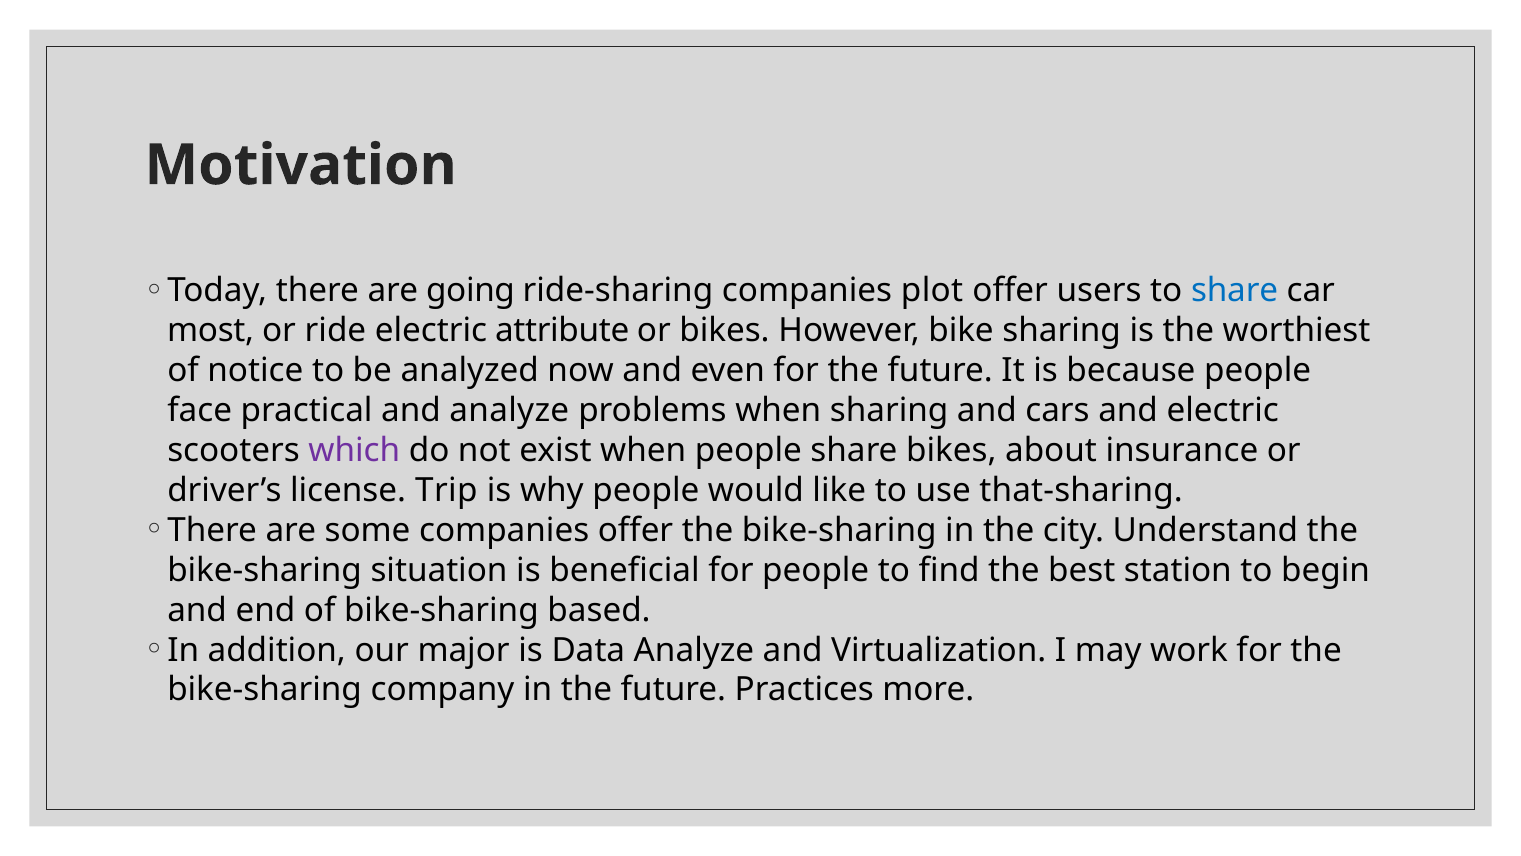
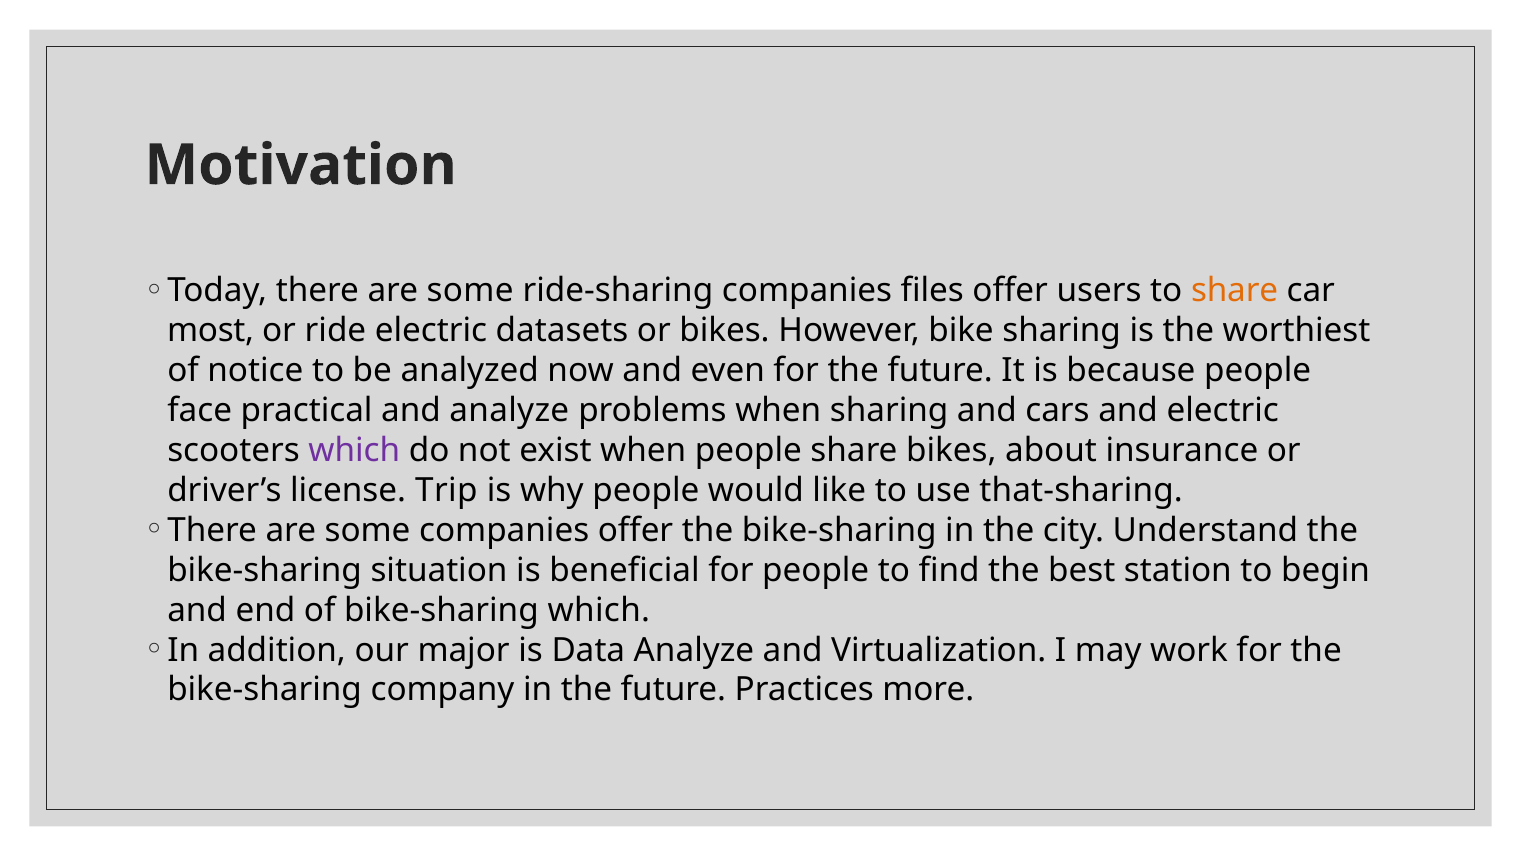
Today there are going: going -> some (470, 290)
plot: plot -> files (932, 290)
share colour: blue -> orange (1235, 290)
attribute: attribute -> datasets (562, 330)
bike-sharing based: based -> which (599, 610)
